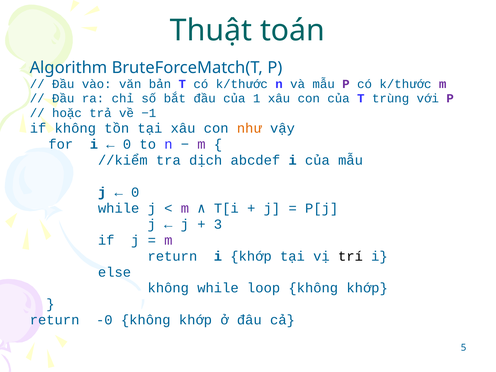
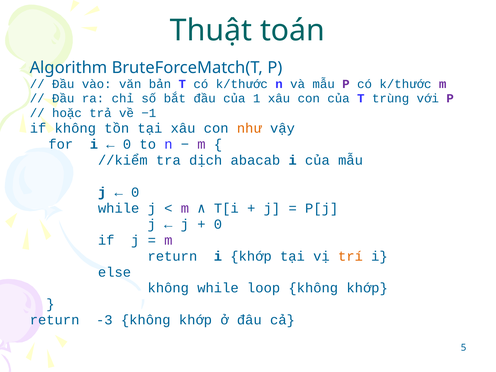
abcdef: abcdef -> abacab (255, 160)
3: 3 -> 0 (218, 224)
trí colour: black -> orange (350, 256)
-0: -0 -> -3 (104, 320)
